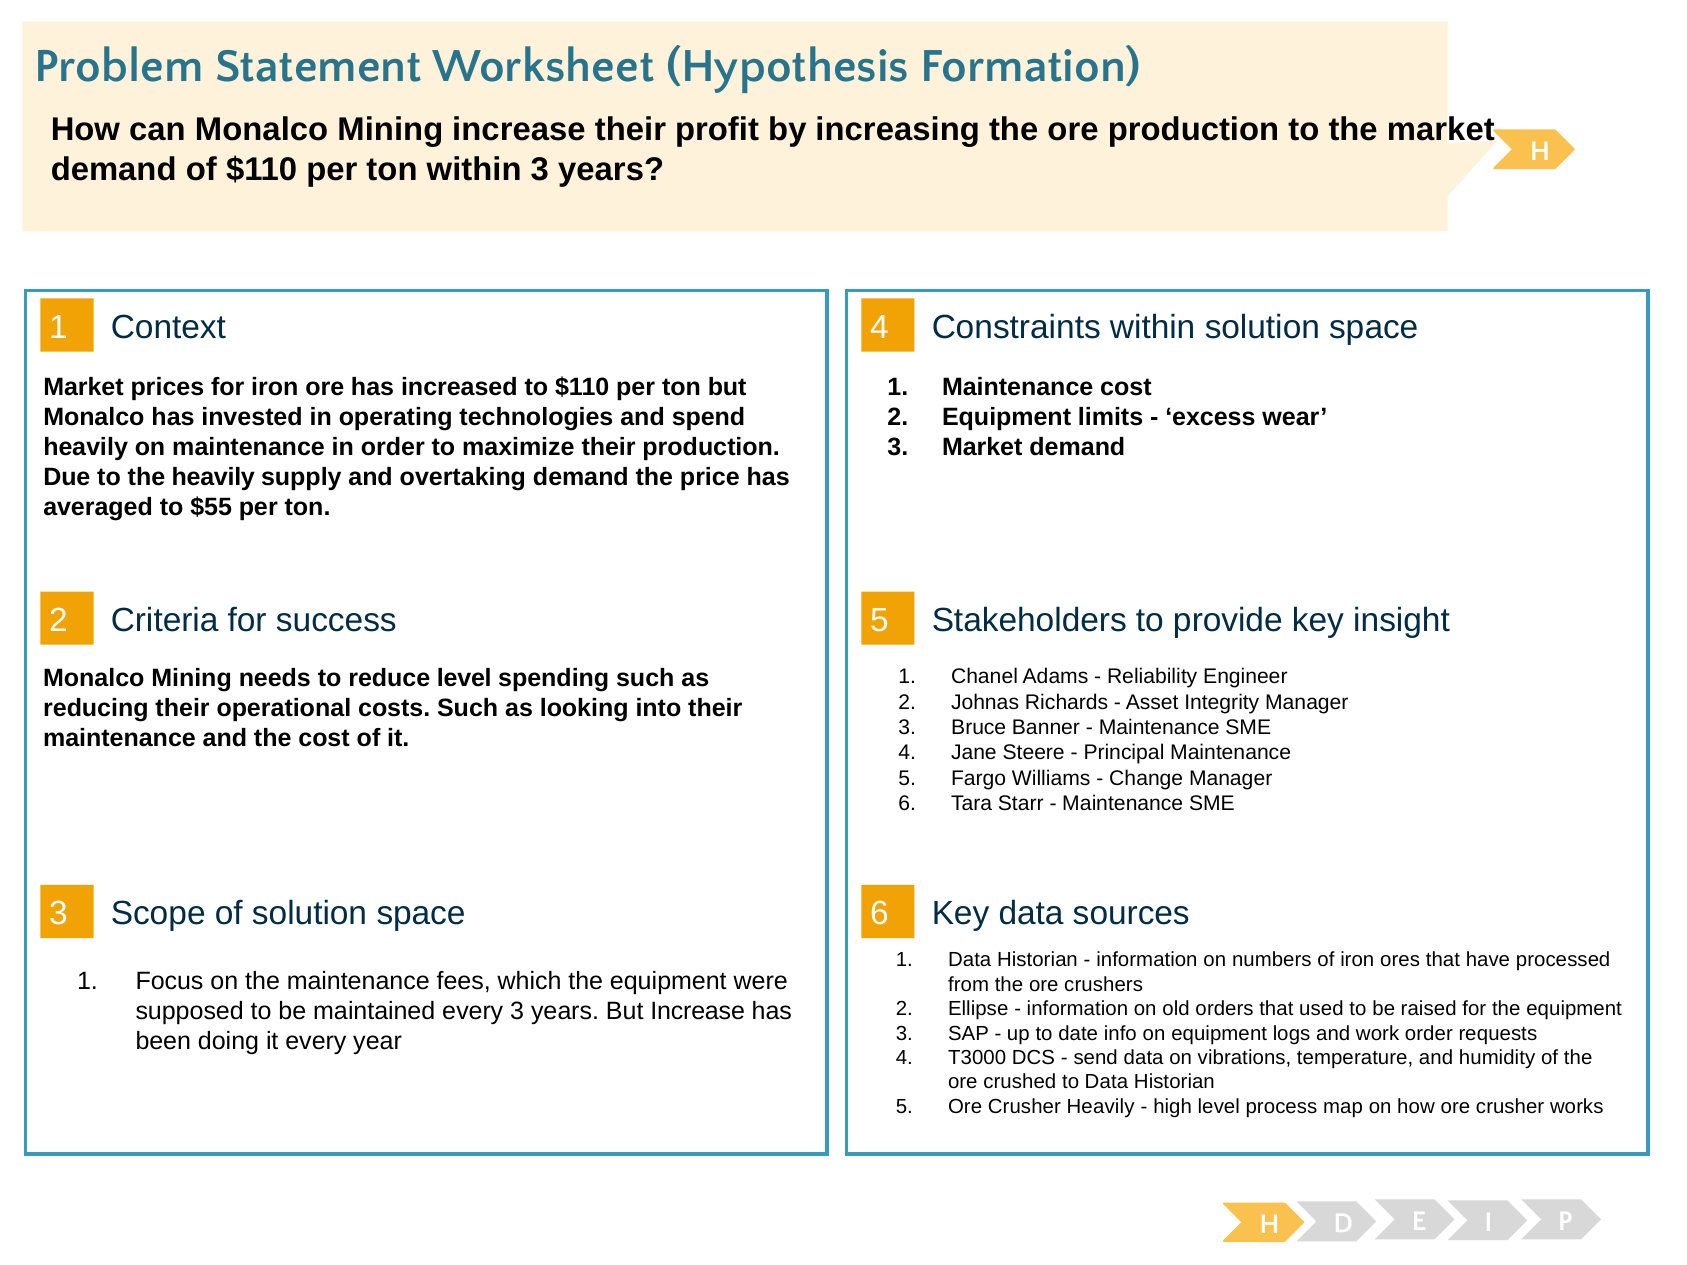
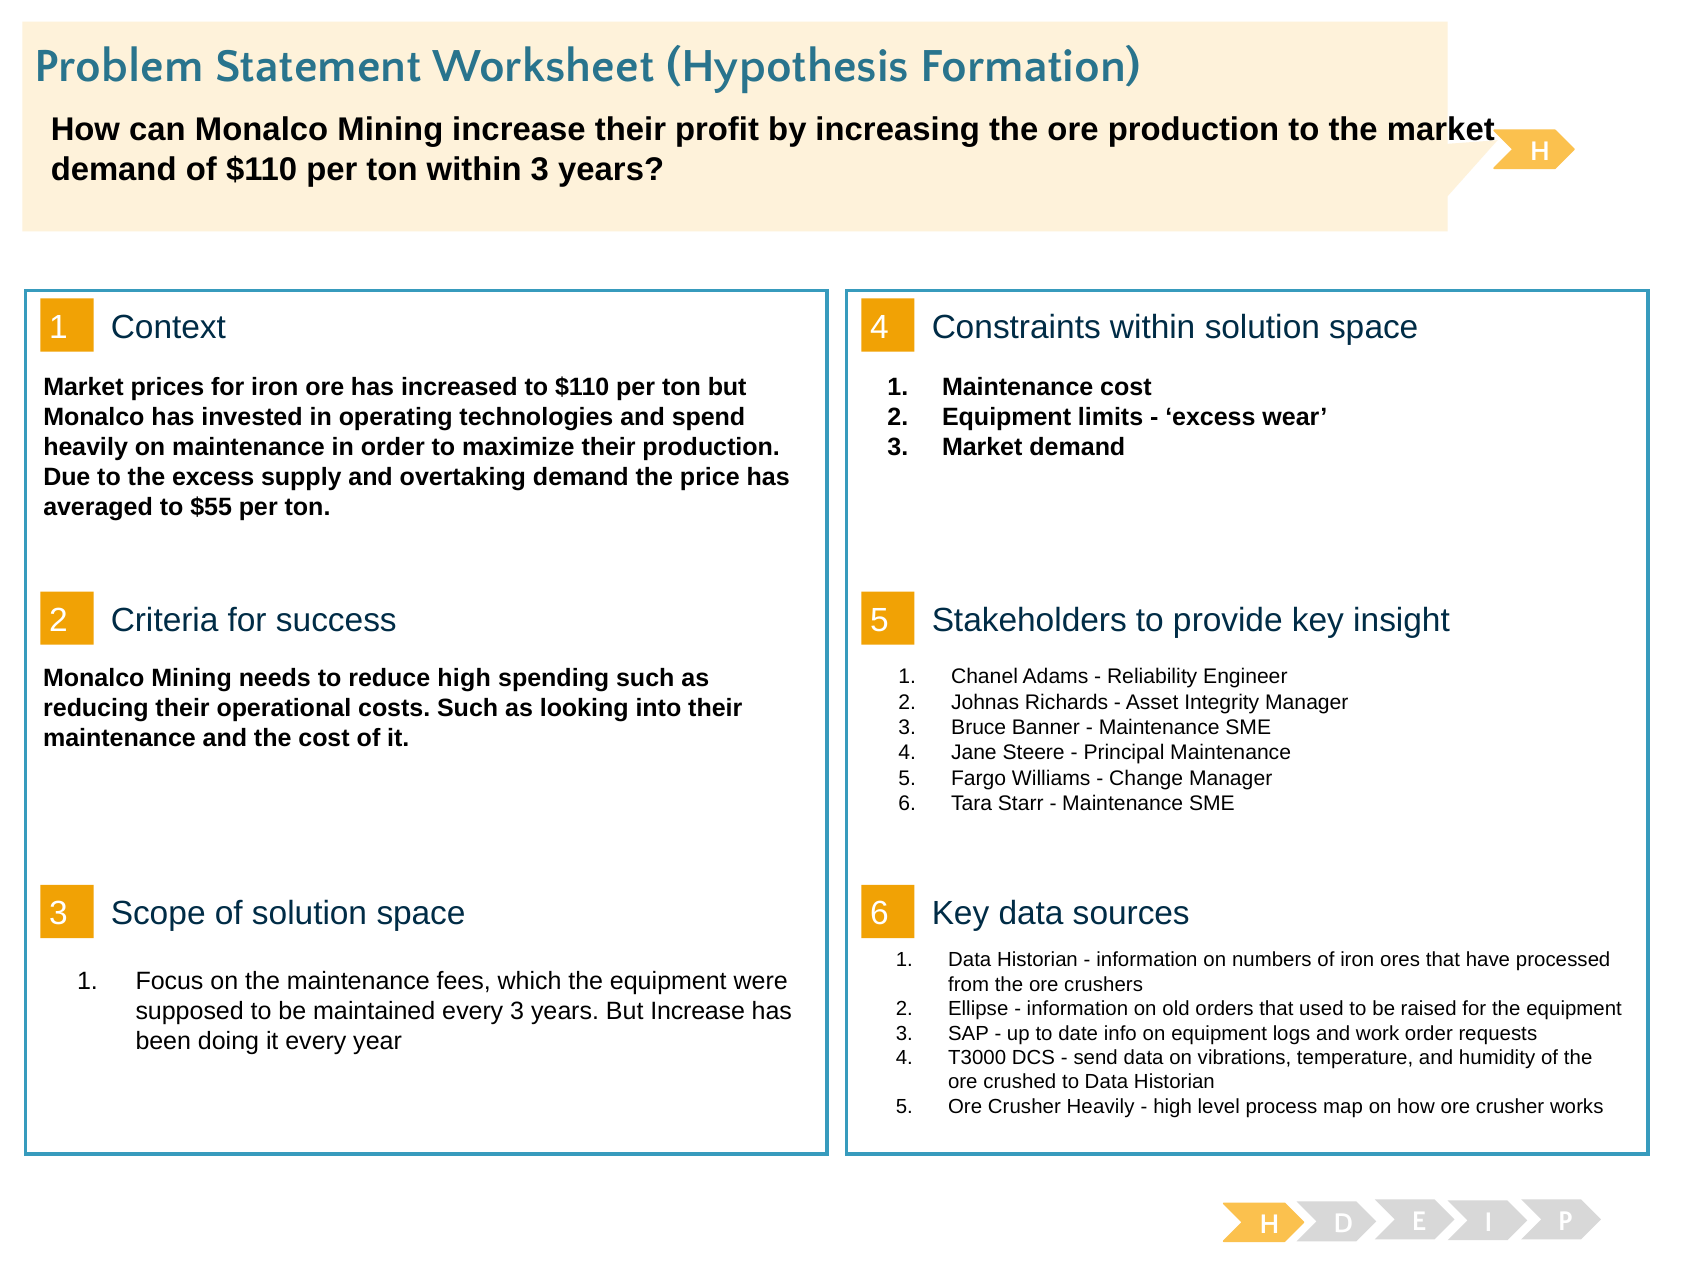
the heavily: heavily -> excess (213, 478)
reduce level: level -> high (464, 678)
